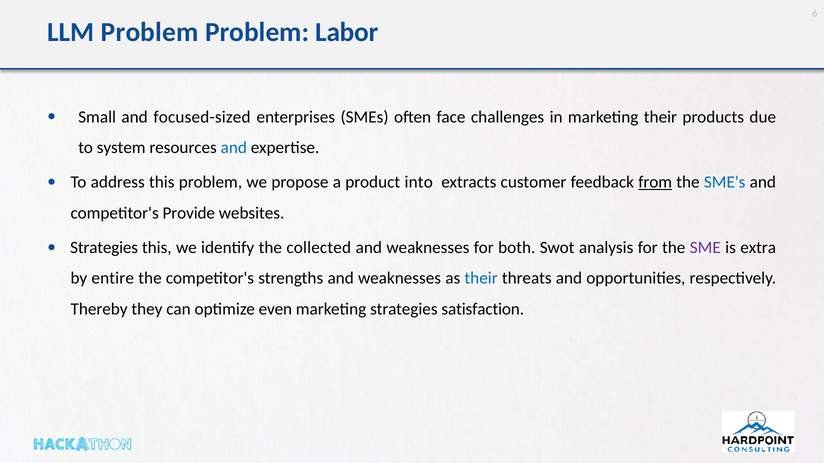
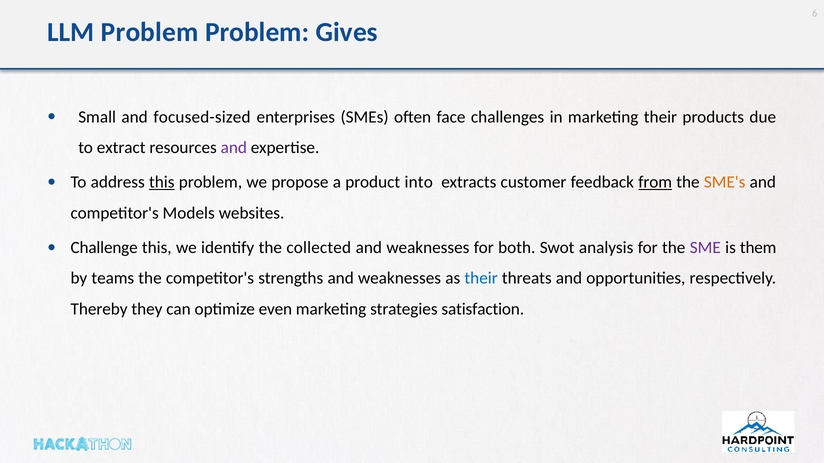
Labor: Labor -> Gives (347, 32)
system: system -> extract (121, 148)
and colour: blue -> purple (234, 148)
this underline: none -> present (162, 182)
SME's colour: blue -> orange (725, 182)
Provide: Provide -> Models (189, 213)
Strategies: Strategies -> Challenge (104, 248)
extra: extra -> them (758, 248)
entire: entire -> teams (113, 279)
